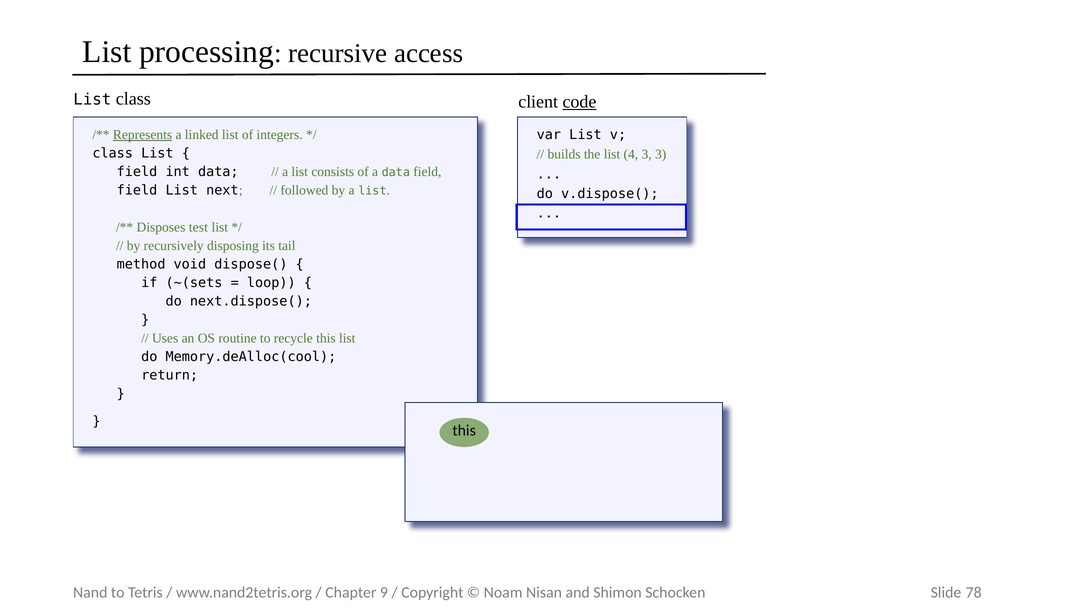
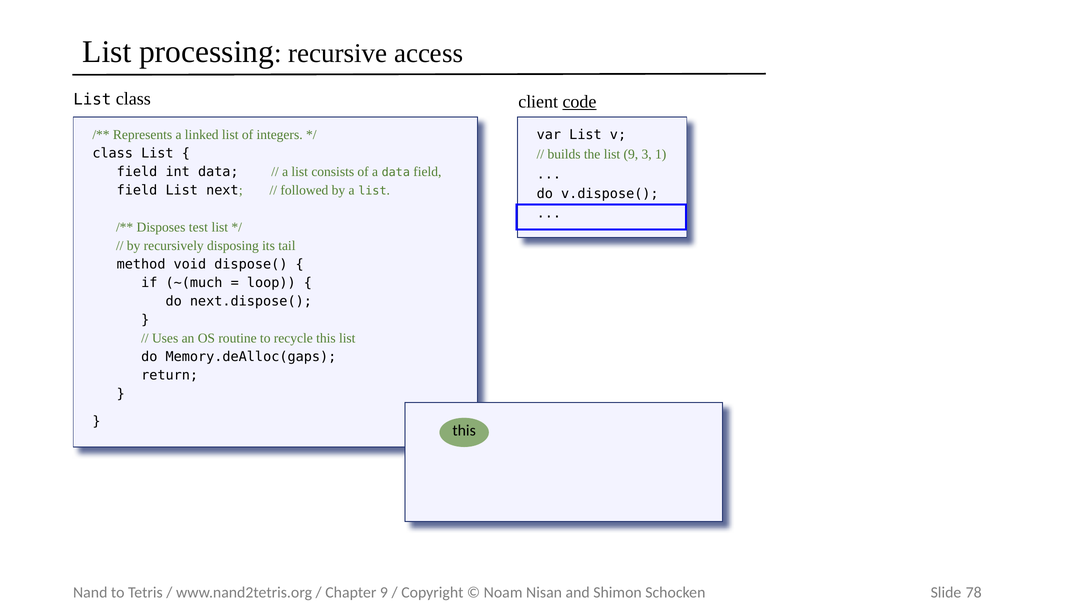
Represents underline: present -> none (143, 135)
list 4: 4 -> 9 (631, 154)
3 3: 3 -> 1 (661, 154)
~(sets: ~(sets -> ~(much (194, 283)
Memory.deAlloc(cool: Memory.deAlloc(cool -> Memory.deAlloc(gaps (251, 357)
